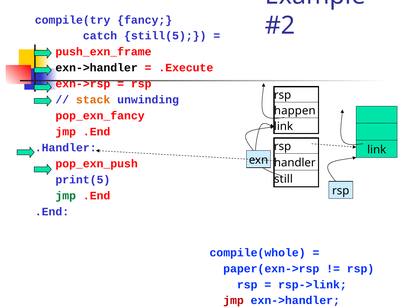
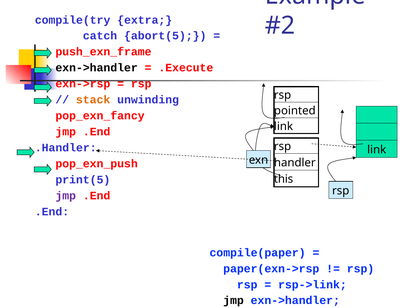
fancy: fancy -> extra (145, 20)
still(5: still(5 -> abort(5 (165, 36)
happen: happen -> pointed (295, 111)
still: still -> this (284, 179)
jmp colour: green -> purple (66, 196)
compile(whole: compile(whole -> compile(paper (258, 253)
jmp colour: red -> black (234, 301)
